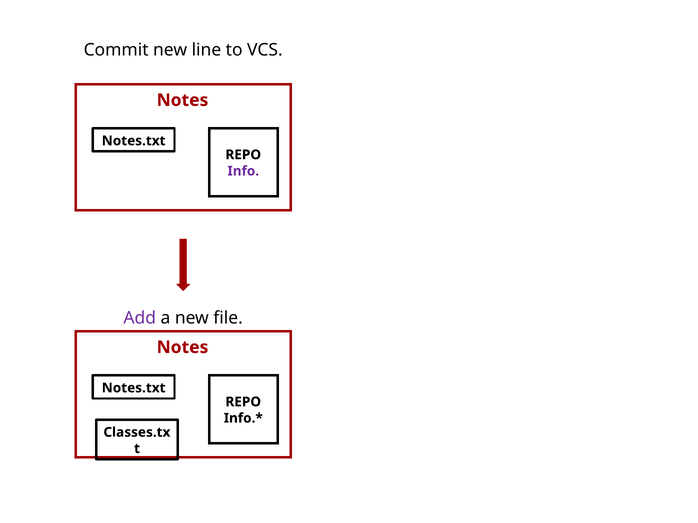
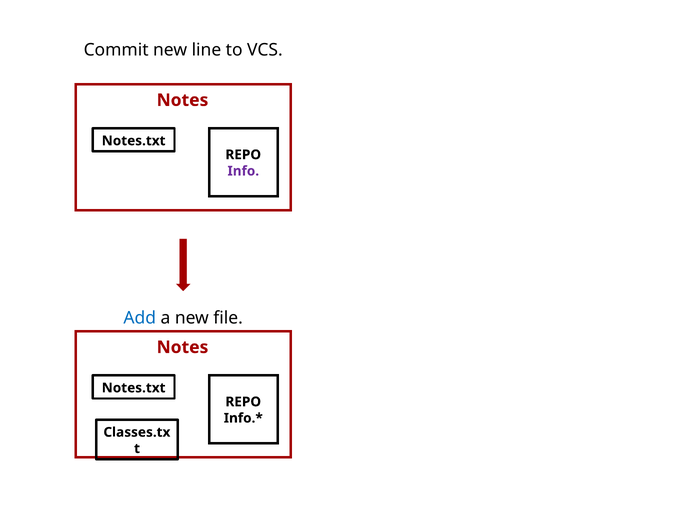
Add colour: purple -> blue (140, 318)
